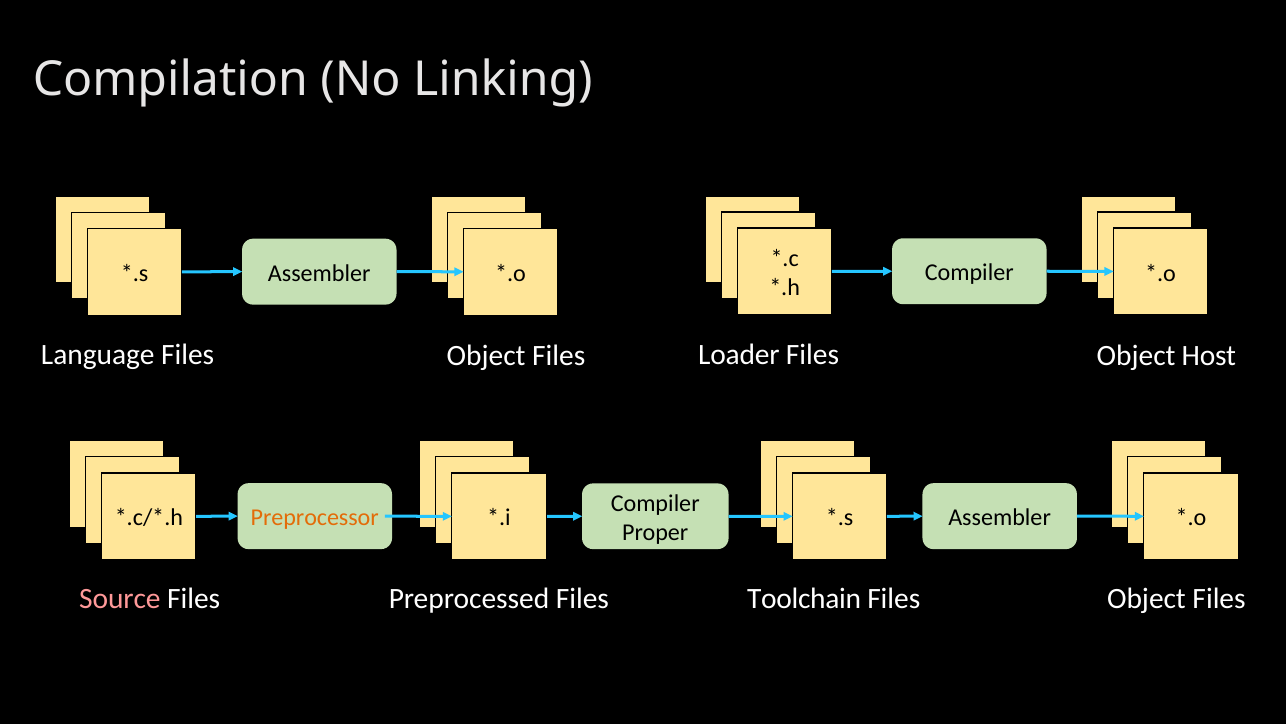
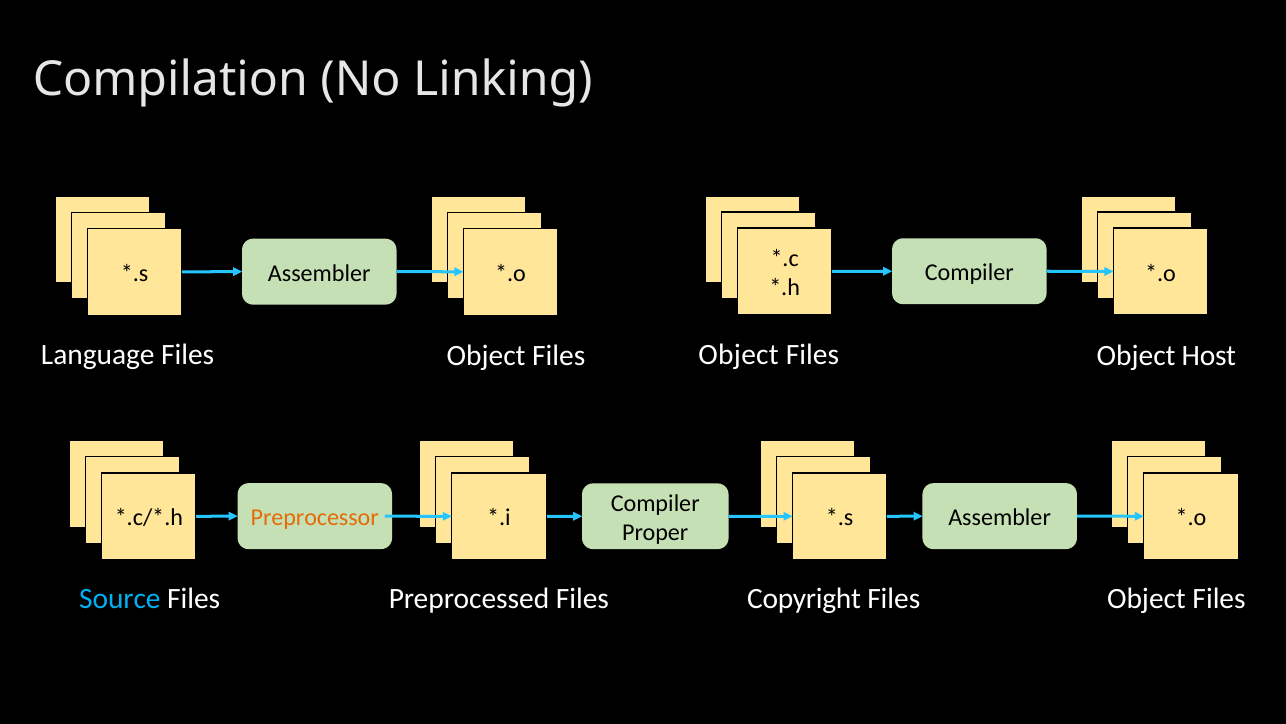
Loader: Loader -> Object (739, 355)
Source colour: pink -> light blue (120, 598)
Toolchain: Toolchain -> Copyright (804, 598)
